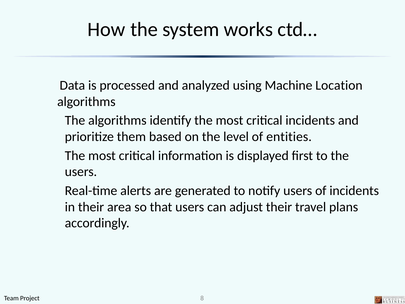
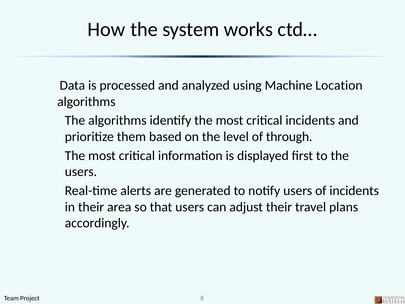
entities: entities -> through (289, 137)
